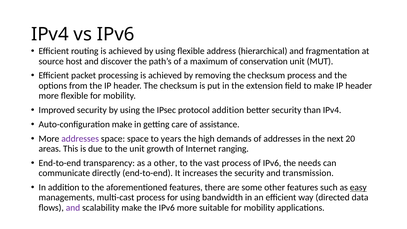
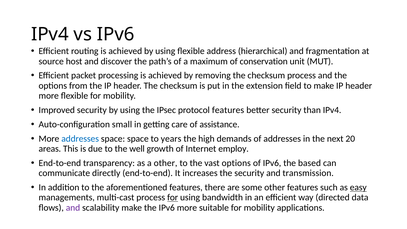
protocol addition: addition -> features (228, 110)
Auto-configuration make: make -> small (122, 124)
addresses colour: purple -> blue (80, 139)
the unit: unit -> well (137, 149)
ranging: ranging -> employ (234, 149)
vast process: process -> options (236, 163)
needs: needs -> based (309, 163)
for underline: none -> present (173, 197)
